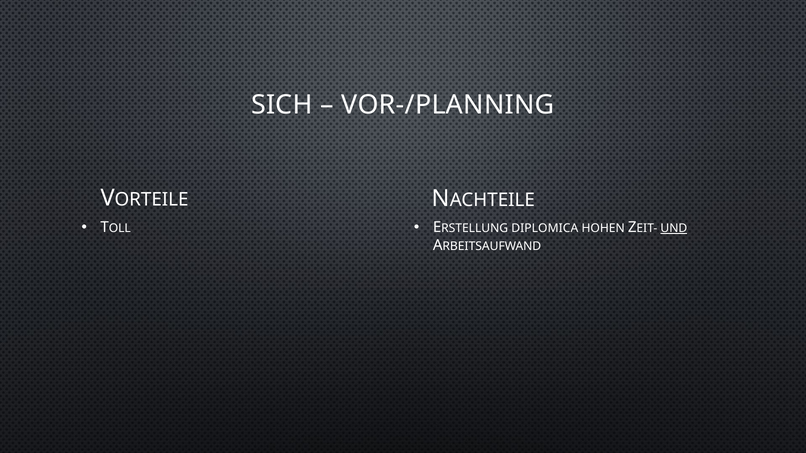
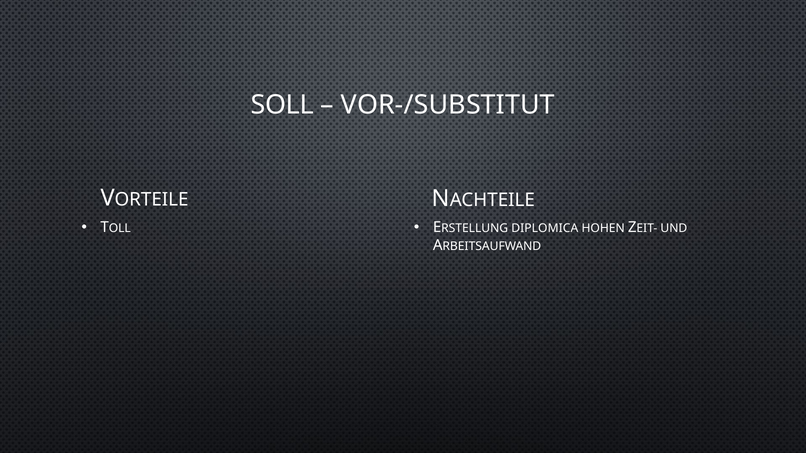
SICH: SICH -> SOLL (282, 105)
VOR-/PLANNING: VOR-/PLANNING -> VOR-/SUBSTITUT (448, 105)
UND underline: present -> none (674, 229)
